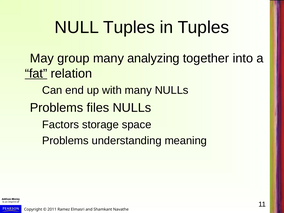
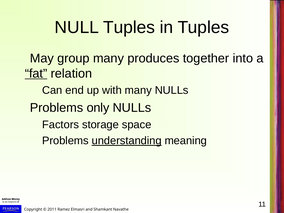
analyzing: analyzing -> produces (153, 58)
files: files -> only (98, 108)
understanding underline: none -> present (127, 141)
